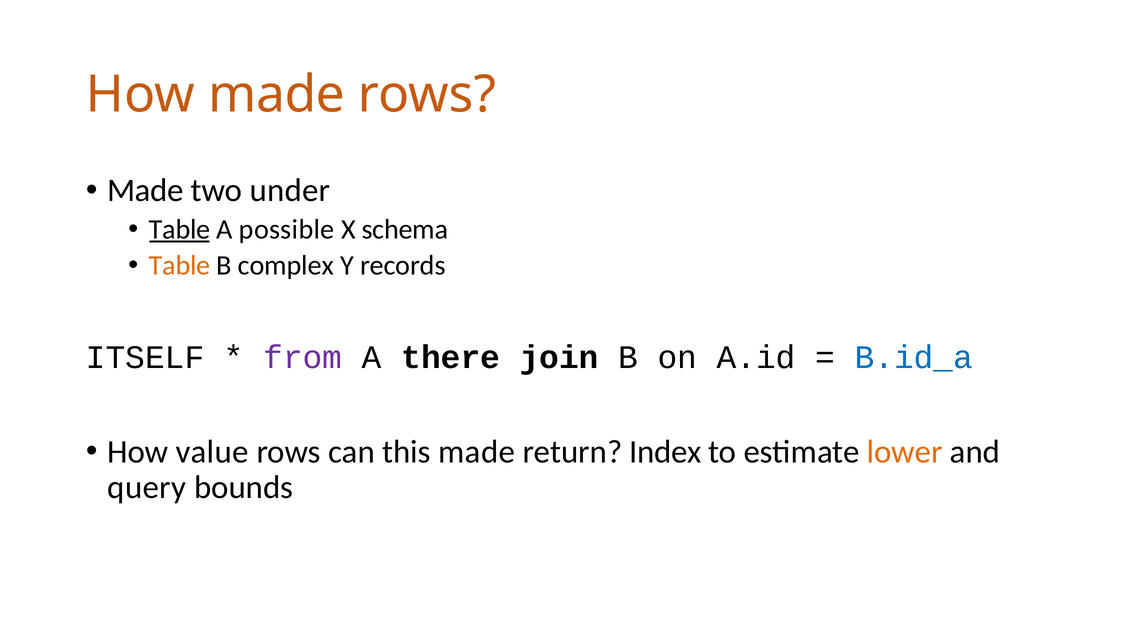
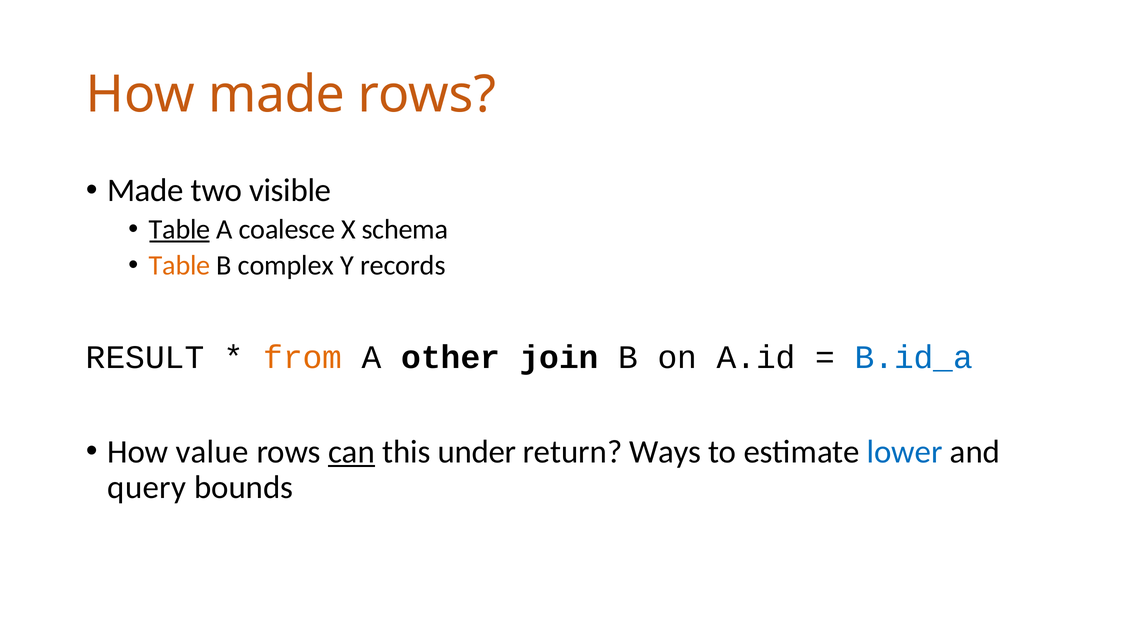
under: under -> visible (290, 191)
possible: possible -> coalesce (287, 230)
ITSELF: ITSELF -> RESULT (145, 358)
from colour: purple -> orange (303, 358)
there: there -> other (451, 358)
can underline: none -> present (352, 452)
this made: made -> under (477, 452)
Index: Index -> Ways (665, 452)
lower colour: orange -> blue (905, 452)
